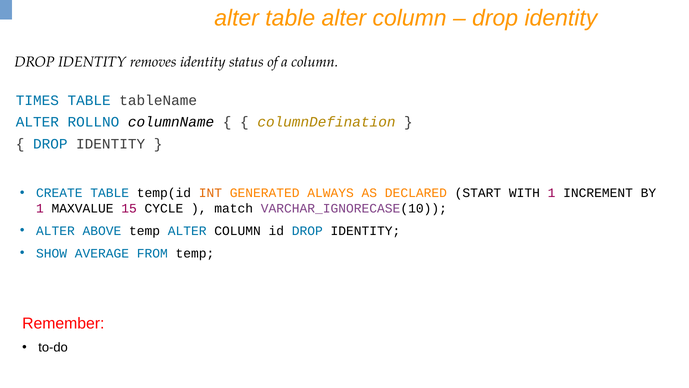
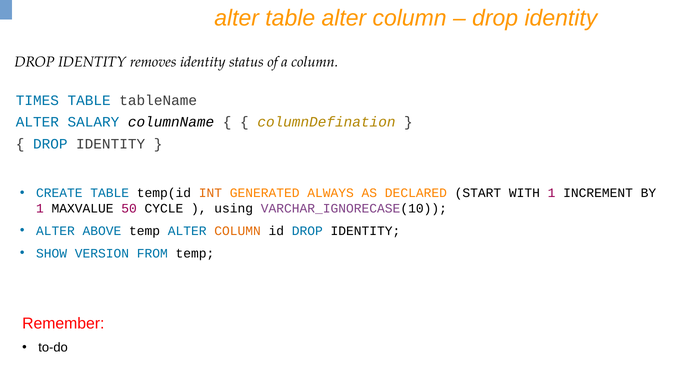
ROLLNO: ROLLNO -> SALARY (93, 122)
15: 15 -> 50 (129, 208)
match: match -> using (234, 208)
COLUMN colour: black -> orange (238, 231)
AVERAGE: AVERAGE -> VERSION (102, 253)
